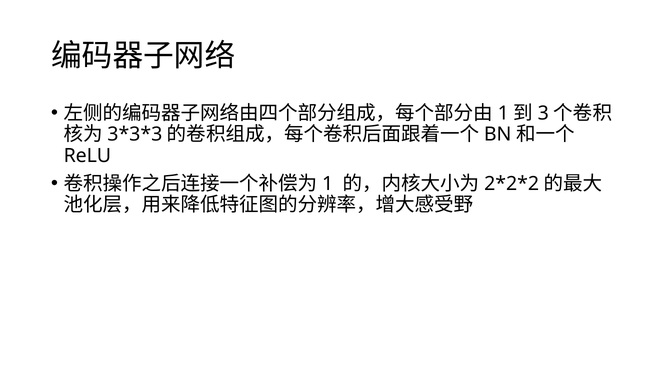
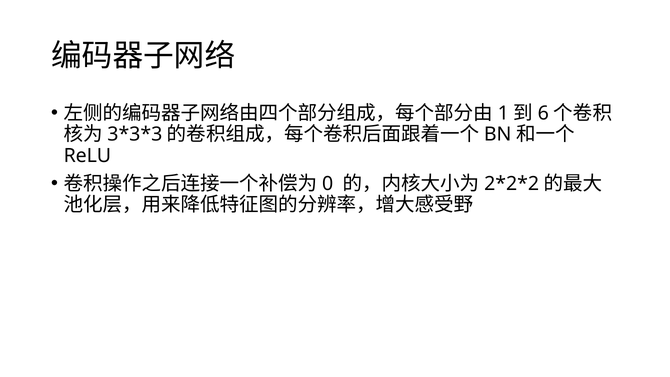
3: 3 -> 6 (543, 113)
1: 1 -> 0 (328, 184)
